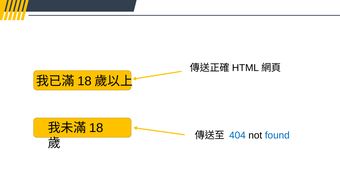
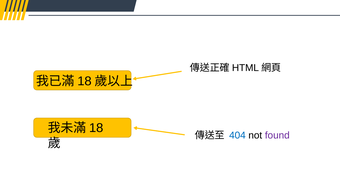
found colour: blue -> purple (277, 136)
